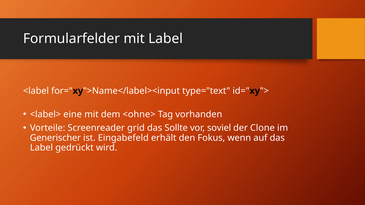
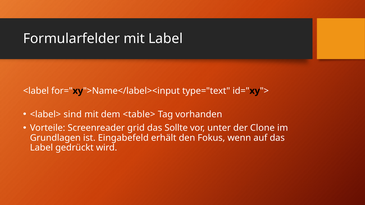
eine: eine -> sind (73, 114)
<ohne>: <ohne> -> <table> (139, 114)
soviel: soviel -> unter (219, 128)
Generischer: Generischer -> Grundlagen (55, 138)
